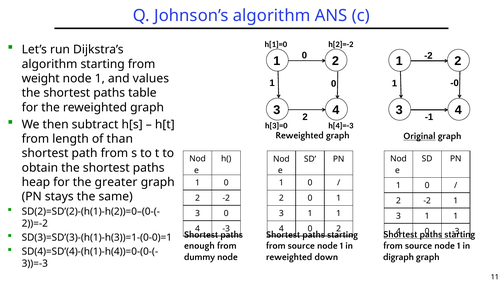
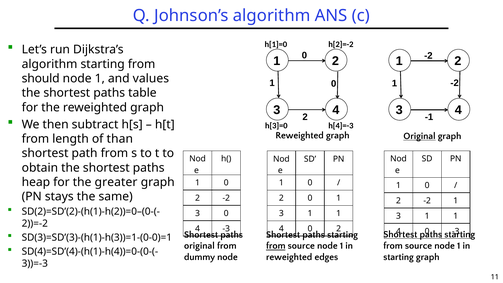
weight: weight -> should (41, 78)
-0: -0 -> -2 (455, 83)
enough: enough -> original (199, 246)
from underline: none -> present (276, 246)
digraph: digraph -> starting (399, 257)
down: down -> edges (326, 257)
